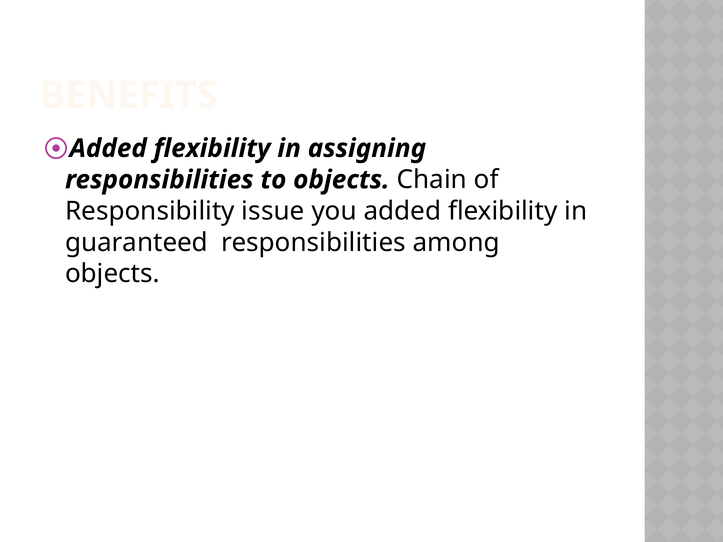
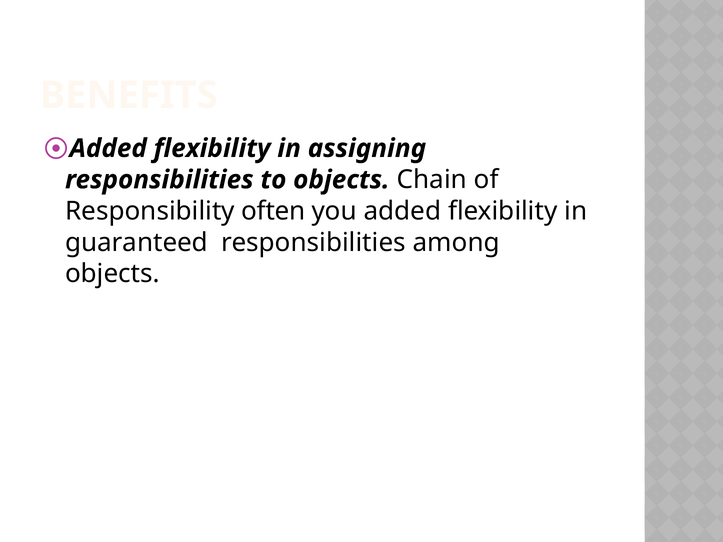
issue: issue -> often (273, 211)
